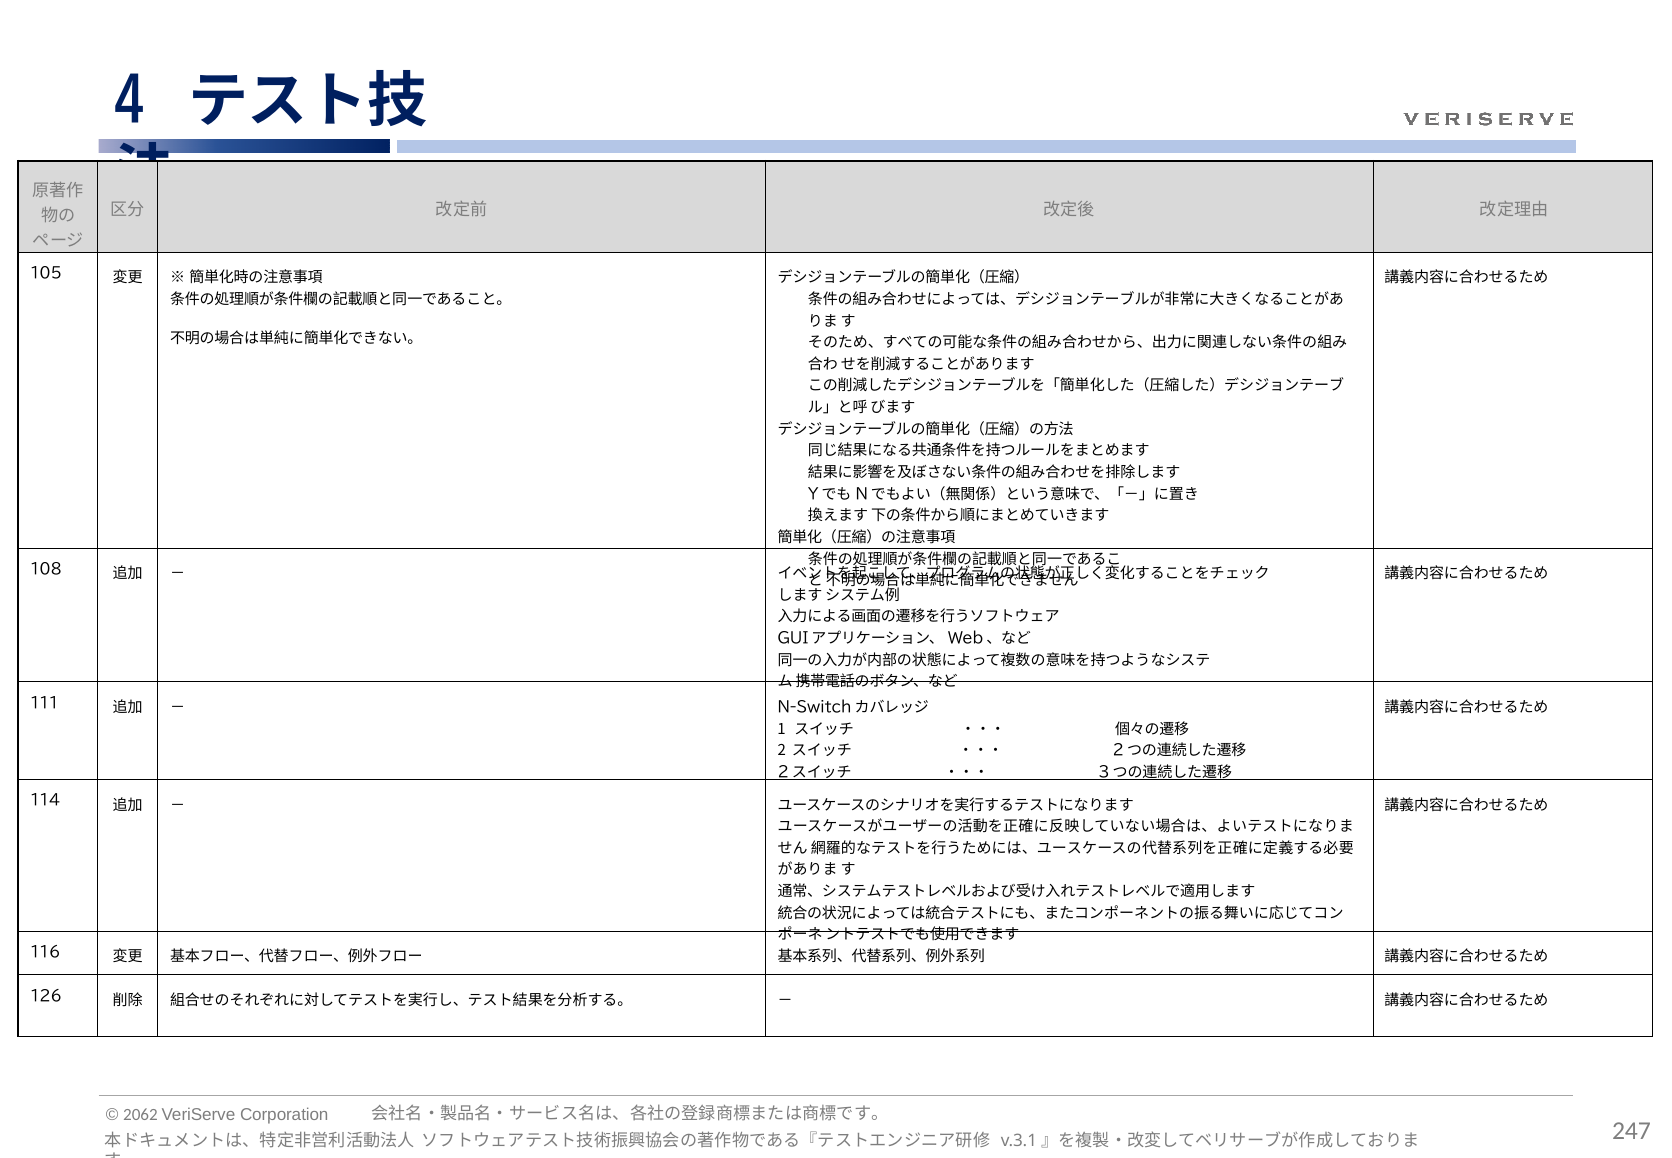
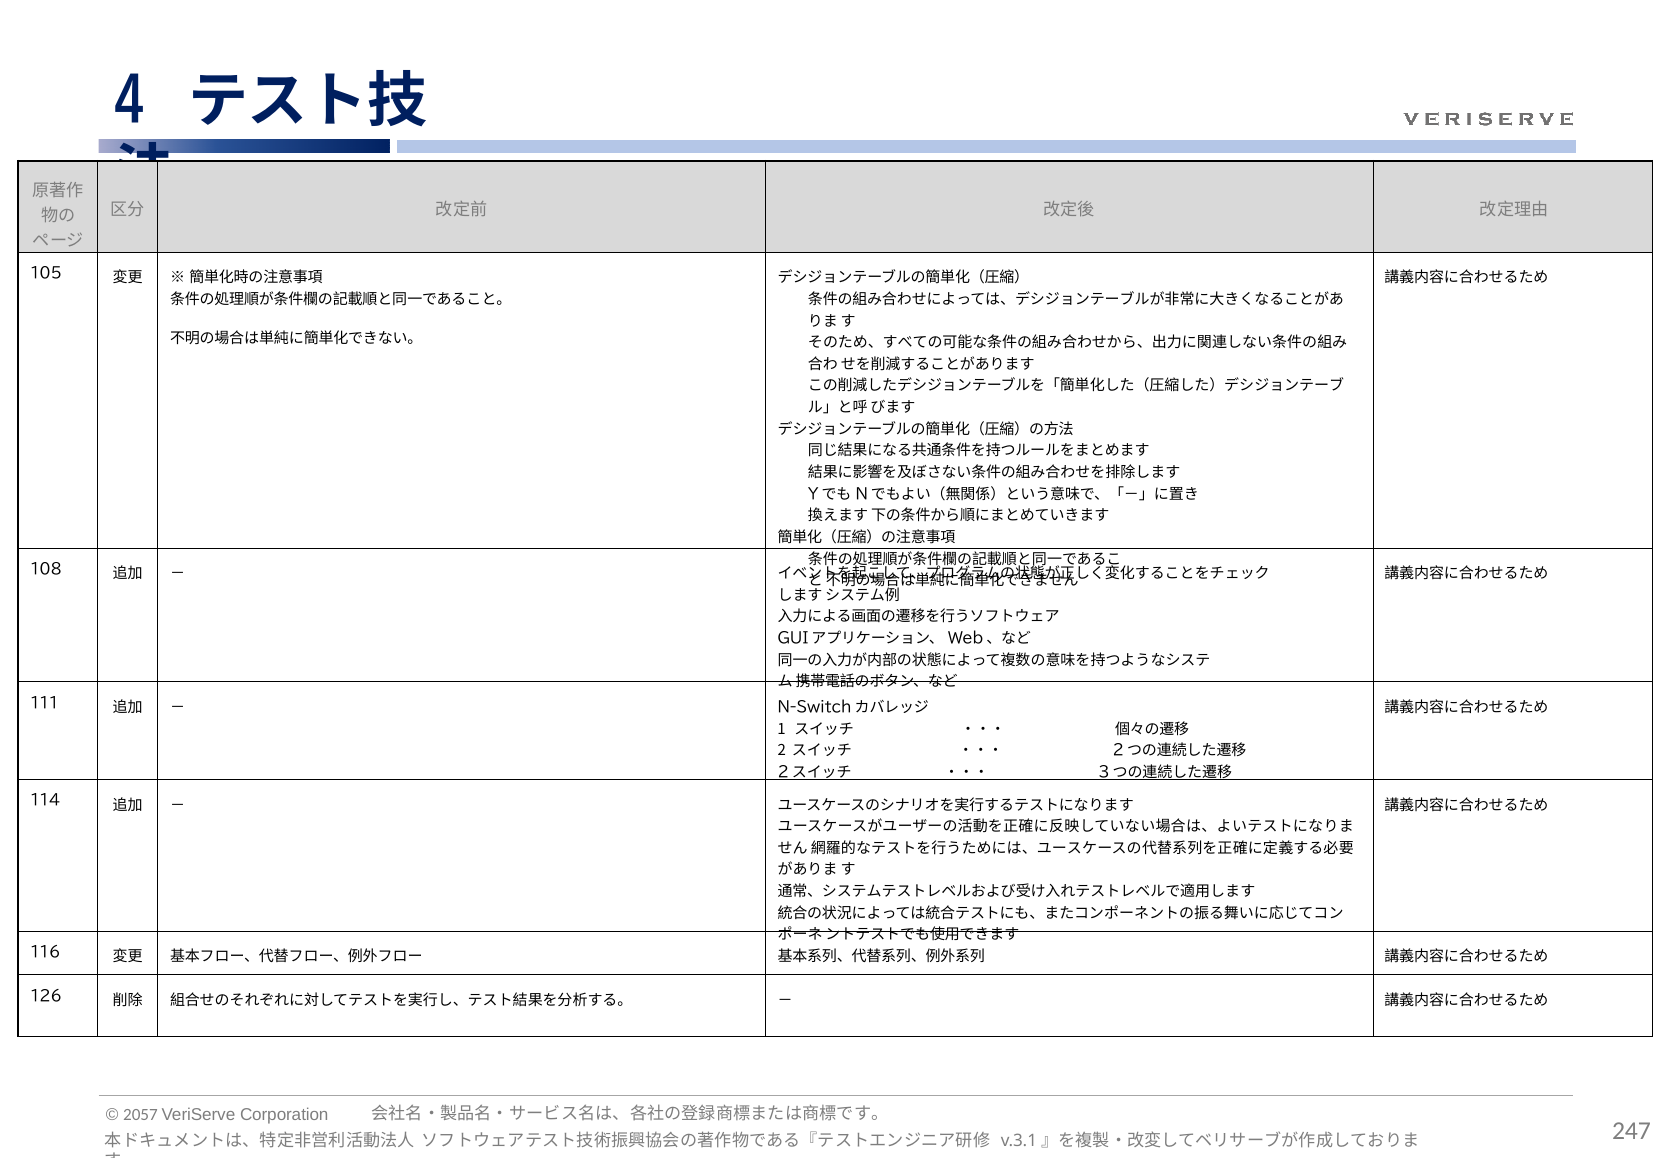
2062: 2062 -> 2057 (140, 1114)
